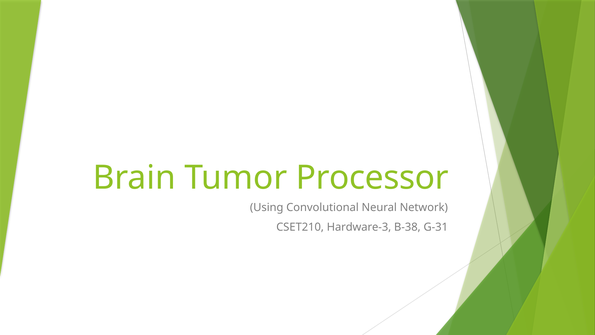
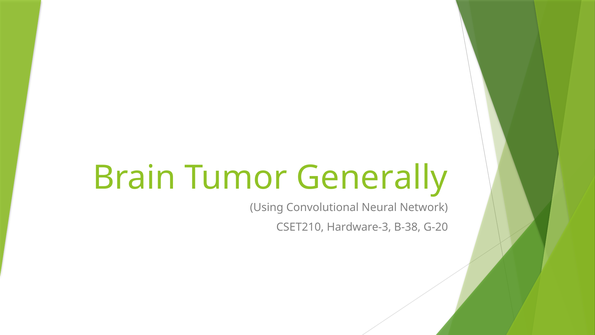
Processor: Processor -> Generally (372, 178)
G-31: G-31 -> G-20 (436, 227)
